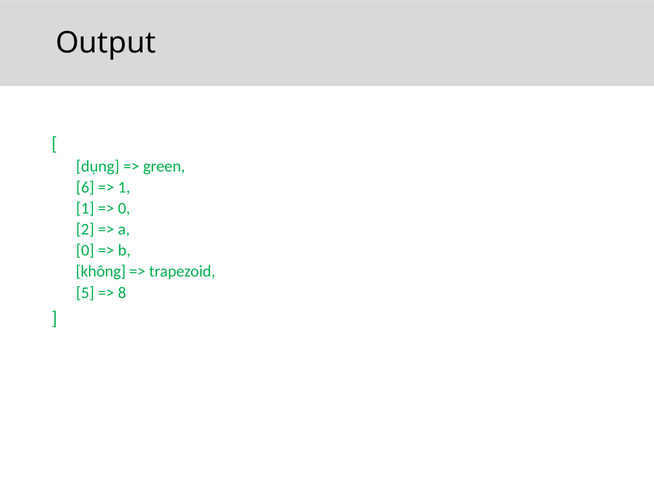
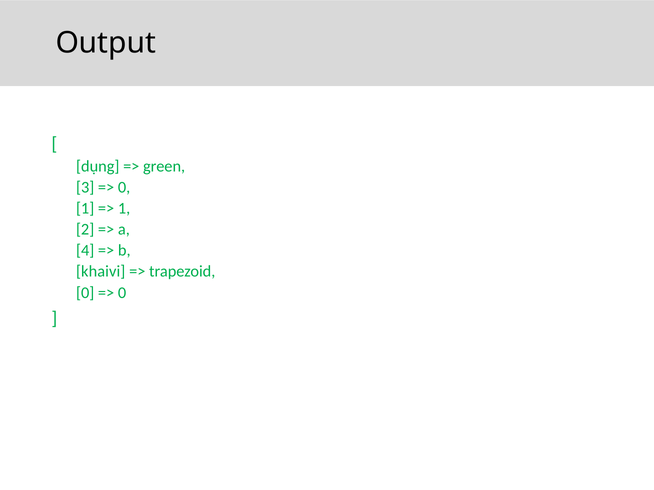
6: 6 -> 3 (85, 188)
1: 1 -> 0 (124, 188)
0: 0 -> 1 (124, 209)
0: 0 -> 4 (85, 251)
không: không -> khaivi (101, 272)
5: 5 -> 0 (85, 293)
8: 8 -> 0 (122, 293)
